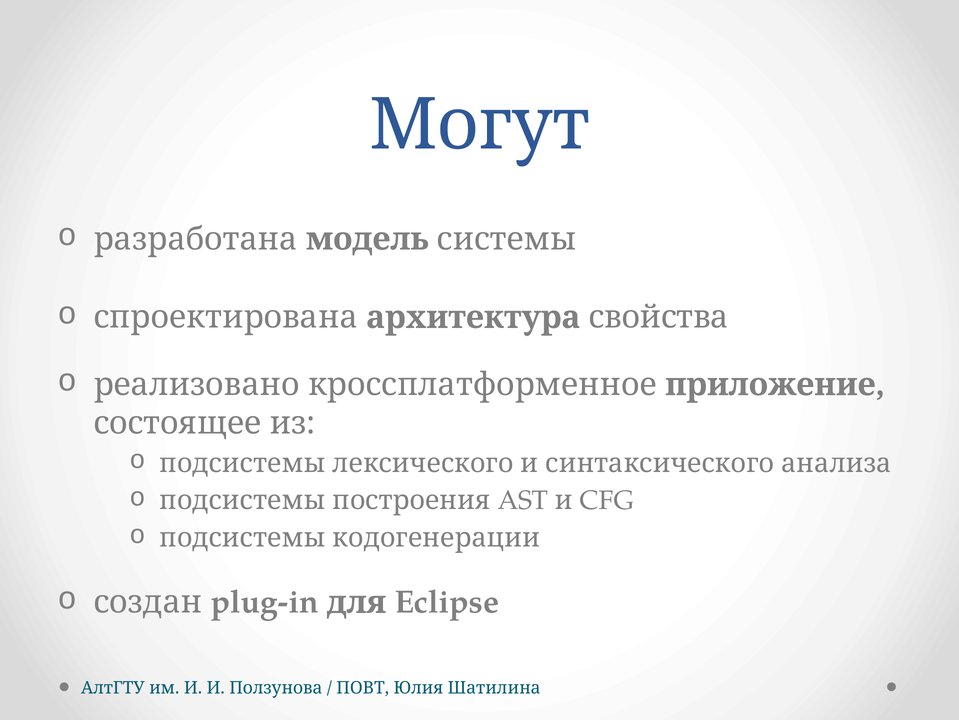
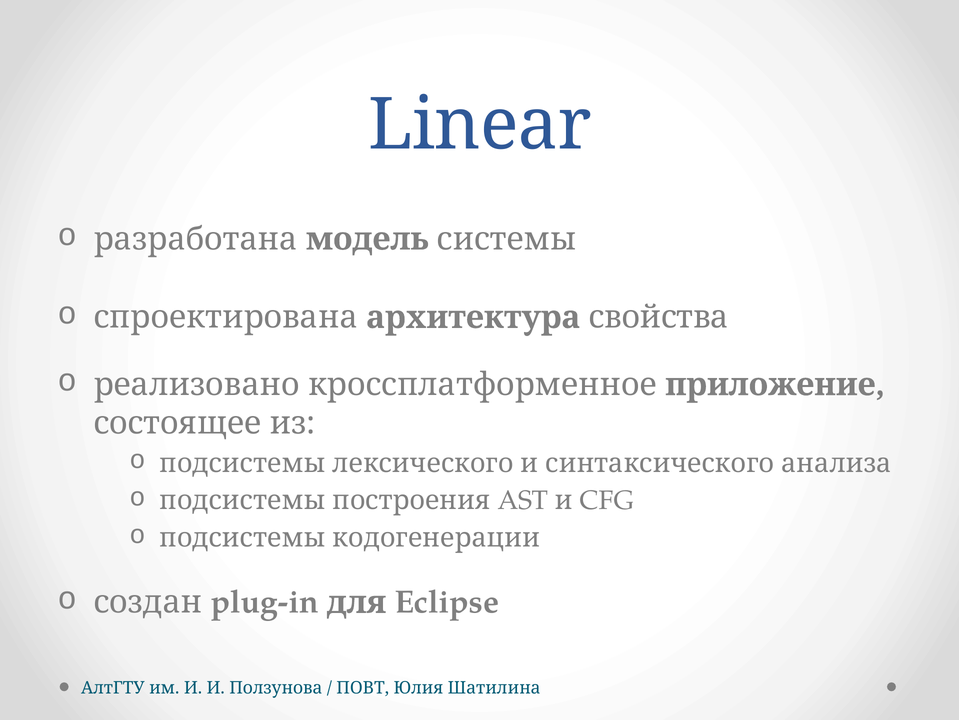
Могут: Могут -> Linear (480, 125)
